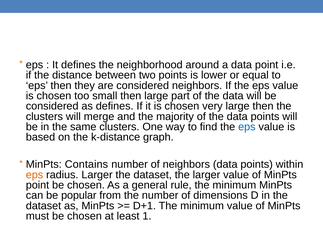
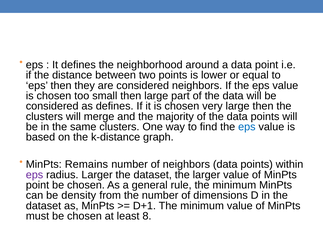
Contains: Contains -> Remains (86, 165)
eps colour: orange -> purple (35, 175)
popular: popular -> density (79, 196)
1: 1 -> 8 (147, 216)
